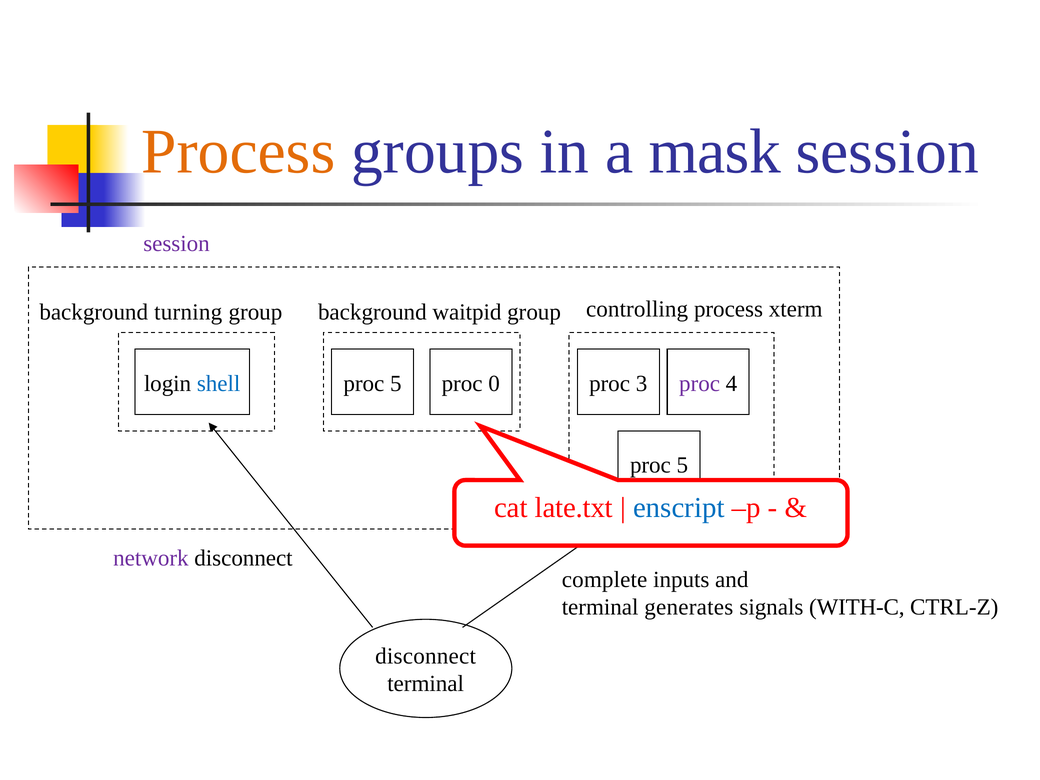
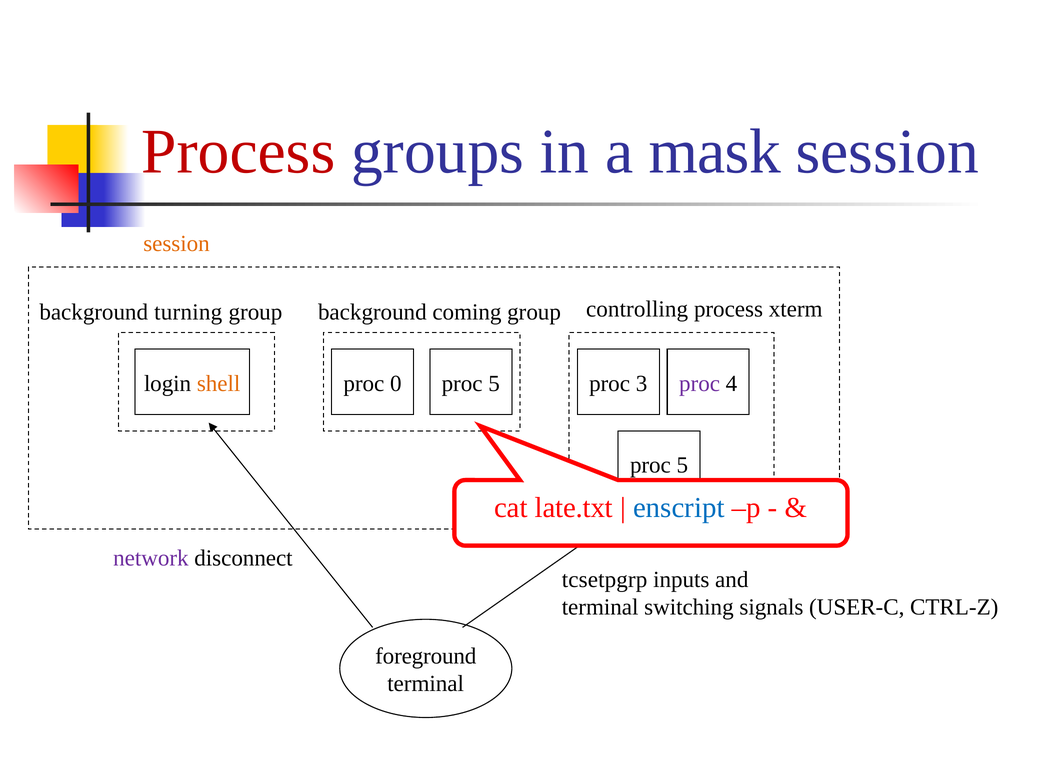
Process colour: orange -> red (238, 152)
session colour: purple -> orange (176, 244)
waitpid: waitpid -> coming (467, 312)
shell colour: blue -> orange (219, 383)
5: 5 -> 0 (396, 383)
0: 0 -> 5 (494, 383)
complete: complete -> tcsetpgrp (605, 580)
generates: generates -> switching (689, 607)
WITH-C: WITH-C -> USER-C (857, 607)
disconnect: disconnect -> foreground (426, 656)
